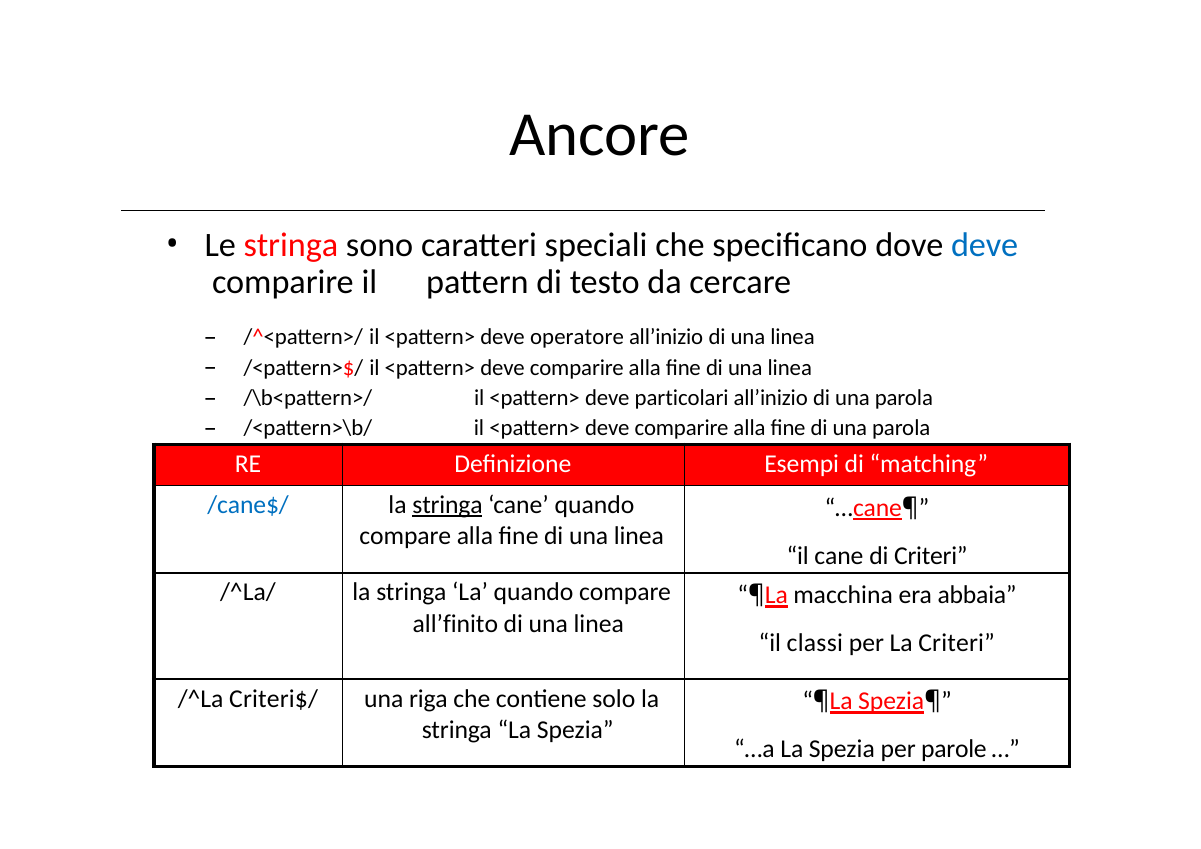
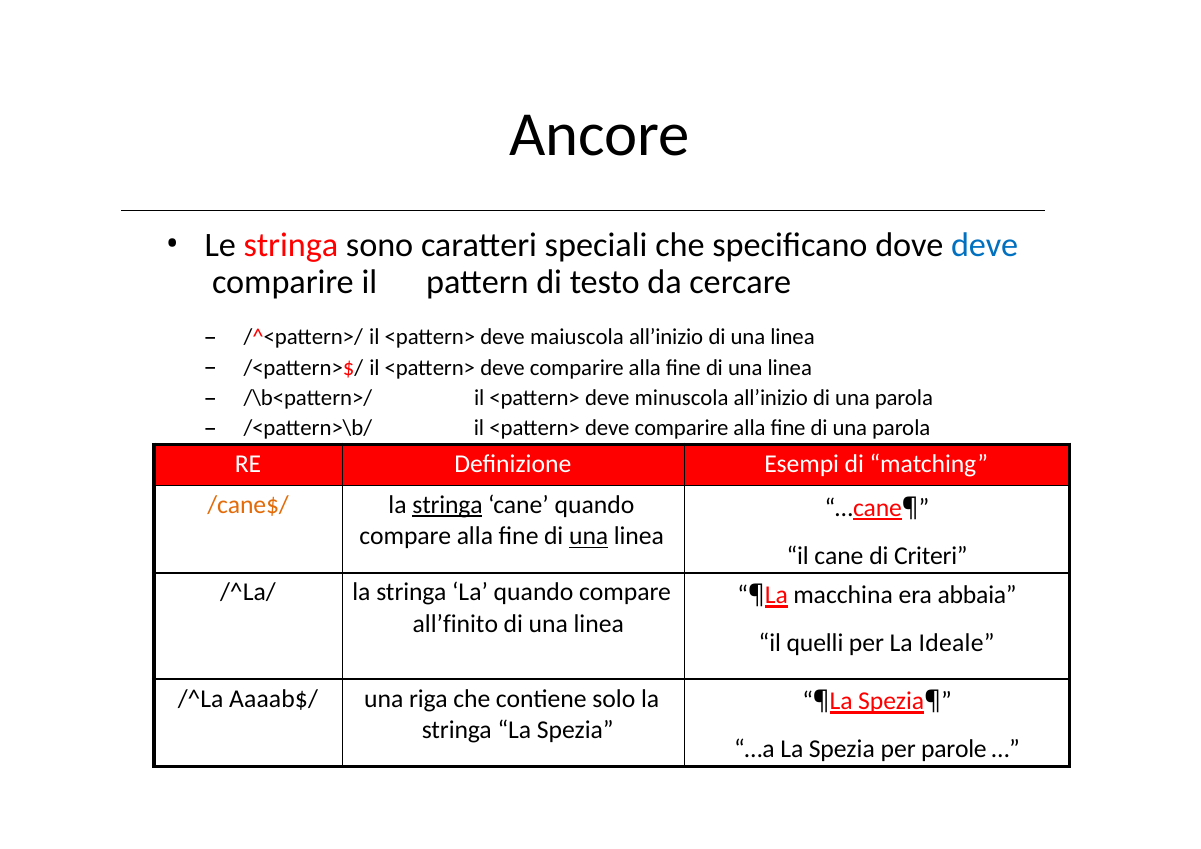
operatore: operatore -> maiuscola (577, 338)
particolari: particolari -> minuscola (682, 398)
/cane$/ colour: blue -> orange (248, 505)
una underline: none -> present (589, 537)
classi: classi -> quelli (815, 643)
La Criteri: Criteri -> Ideale (957, 643)
Criteri$/: Criteri$/ -> Aaaab$/ (274, 699)
